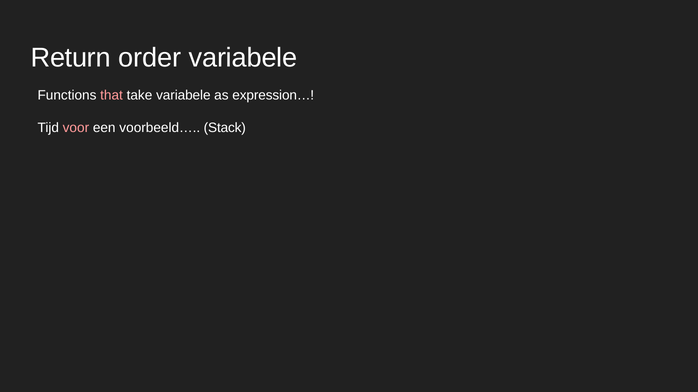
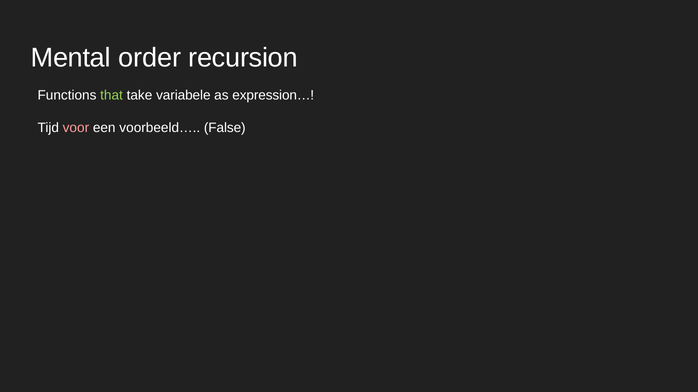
Return: Return -> Mental (71, 58)
order variabele: variabele -> recursion (243, 58)
that colour: pink -> light green (112, 95)
Stack: Stack -> False (225, 128)
